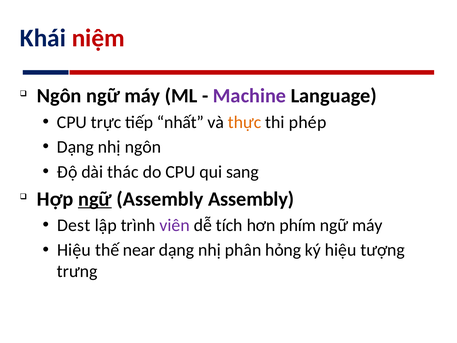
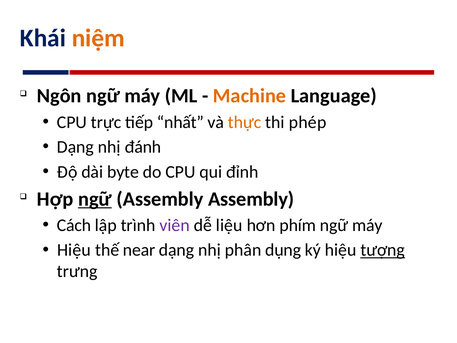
niệm colour: red -> orange (98, 38)
Machine colour: purple -> orange (250, 96)
nhị ngôn: ngôn -> đánh (143, 147)
thác: thác -> byte (123, 172)
sang: sang -> đỉnh (242, 172)
Dest: Dest -> Cách (74, 225)
tích: tích -> liệu (229, 225)
hỏng: hỏng -> dụng (283, 250)
tượng underline: none -> present (383, 250)
